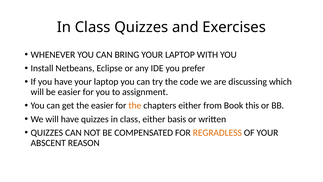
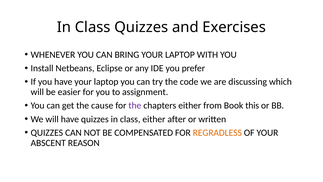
the easier: easier -> cause (102, 105)
the colour: orange -> purple (135, 105)
basis: basis -> after (177, 119)
